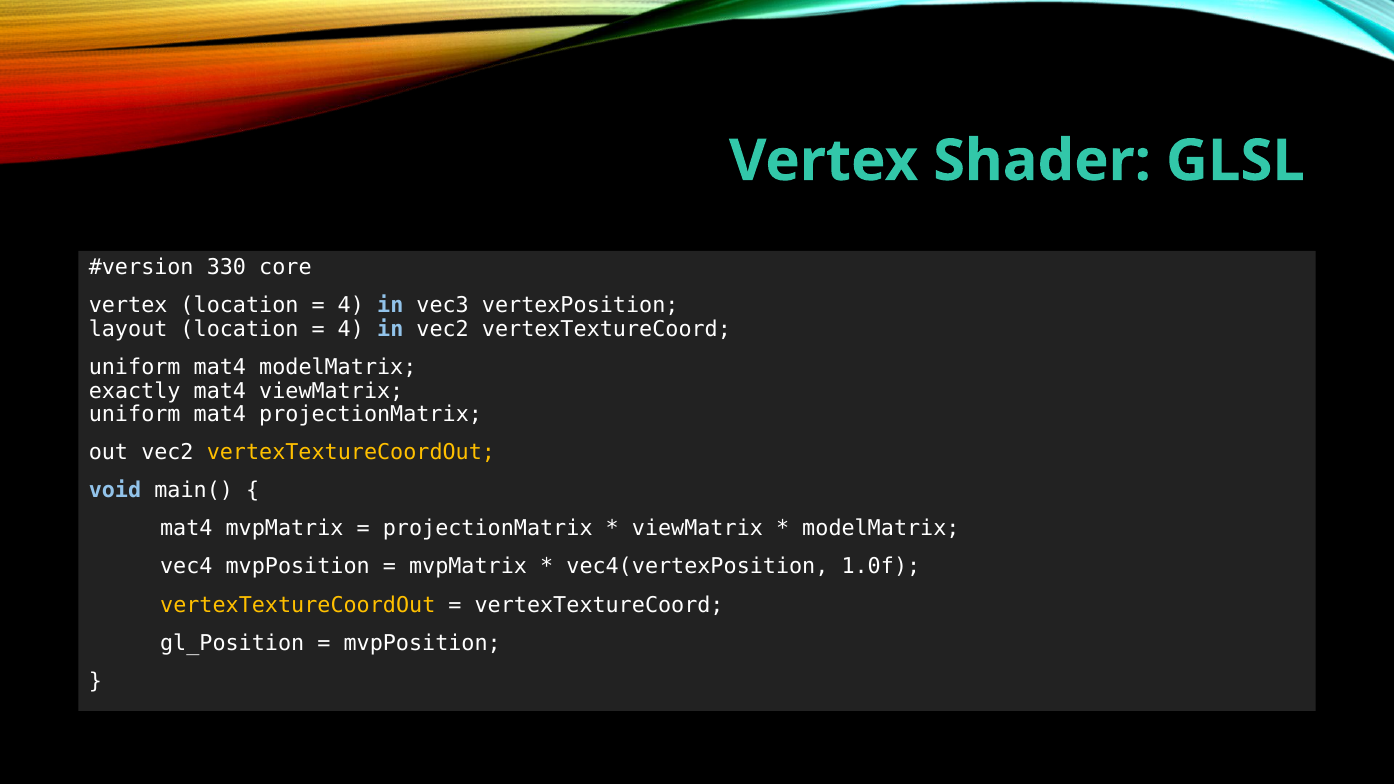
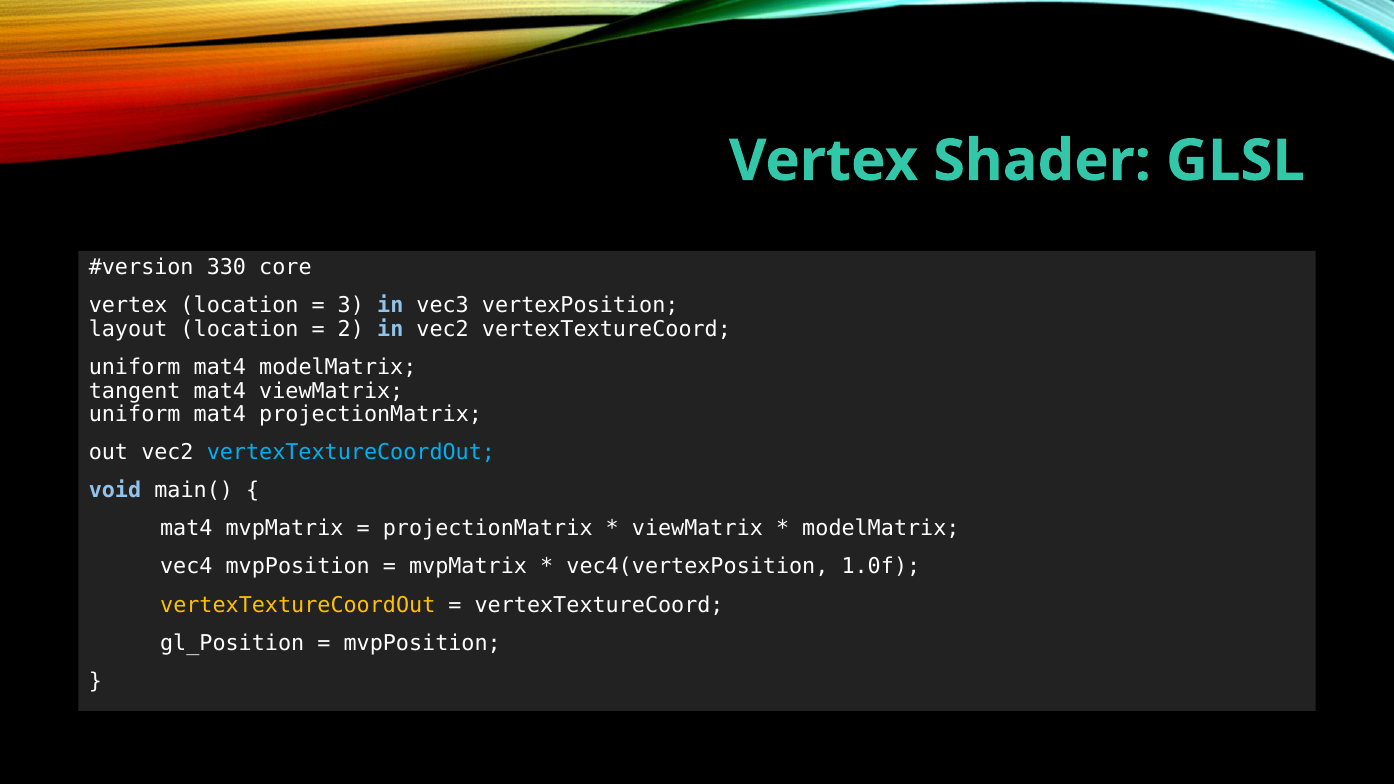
4: 4 -> 3 (351, 306)
4: 4 -> 2 (351, 329)
exactly: exactly -> tangent (135, 391)
vertexTextureCoordOut colour: yellow -> light blue (351, 453)
